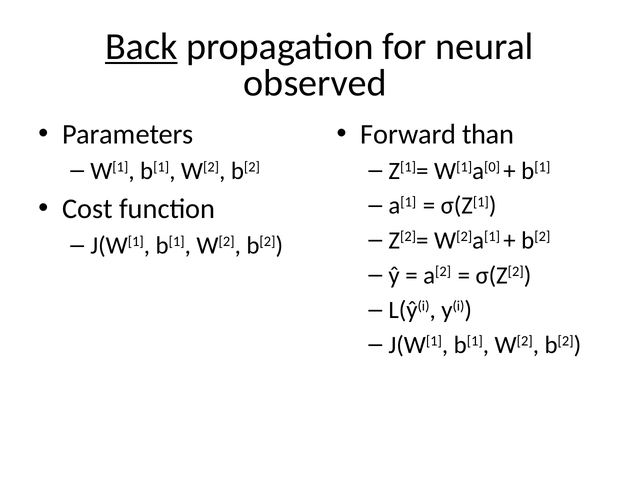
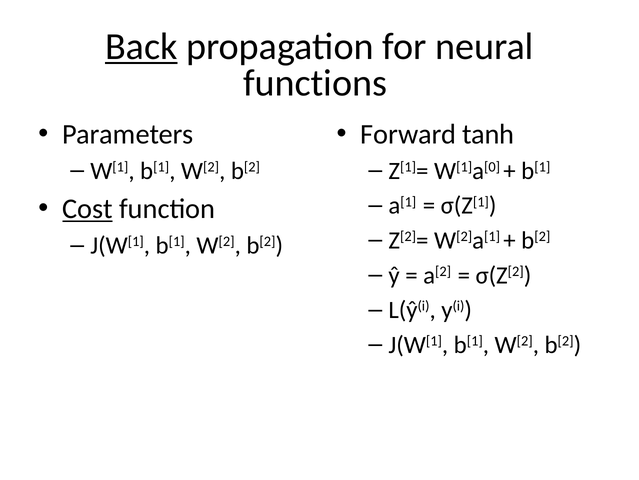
observed: observed -> functions (315, 83)
than: than -> tanh (488, 134)
Cost underline: none -> present (88, 209)
